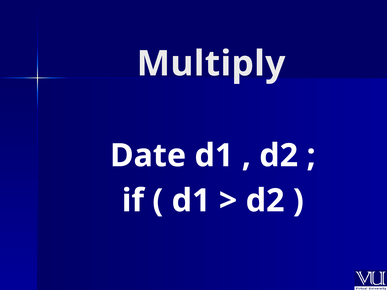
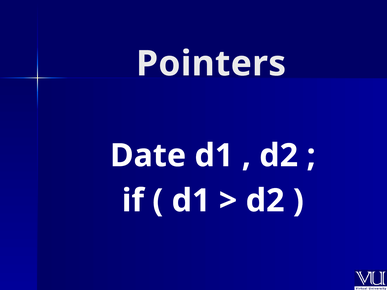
Multiply: Multiply -> Pointers (211, 64)
